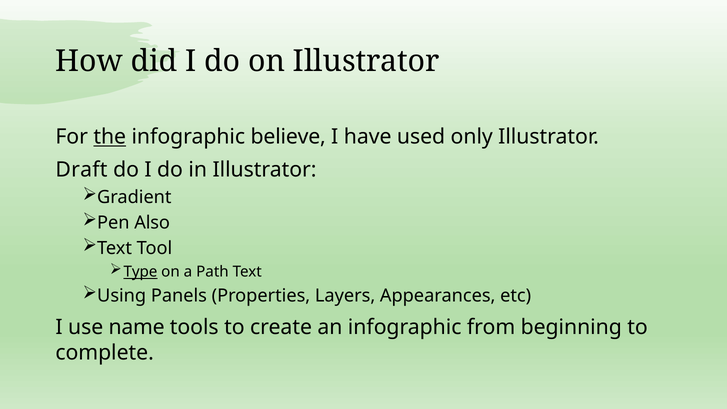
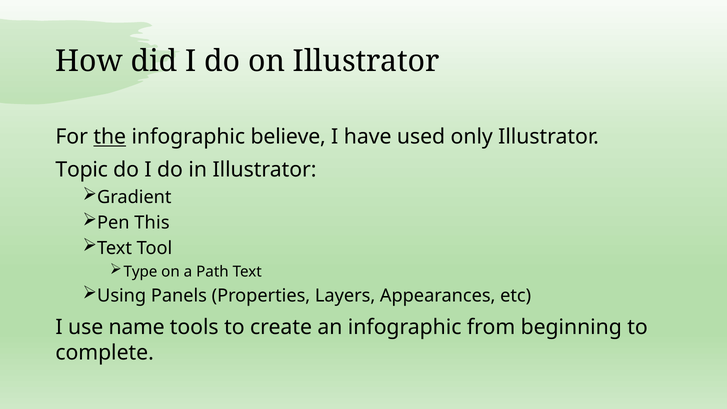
Draft: Draft -> Topic (82, 170)
Also: Also -> This (152, 223)
Type underline: present -> none (140, 272)
